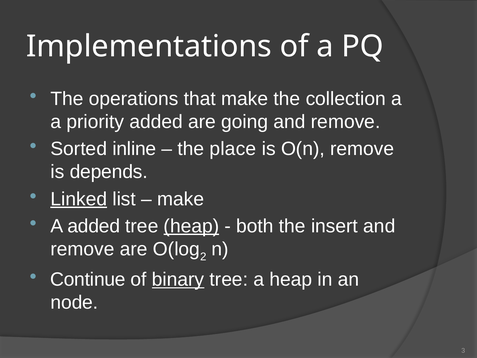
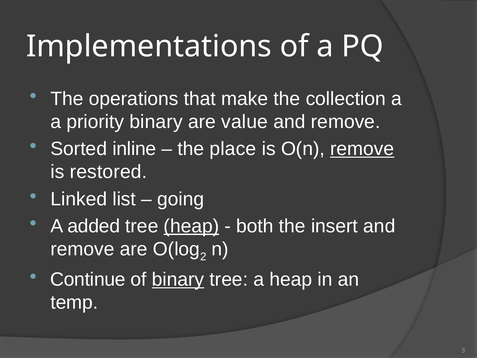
priority added: added -> binary (156, 122)
going: going -> value (245, 122)
remove underline: none -> present (362, 149)
depends: depends -> restored (109, 172)
Linked underline: present -> none (79, 199)
make: make -> going (181, 199)
node: node -> temp (74, 302)
